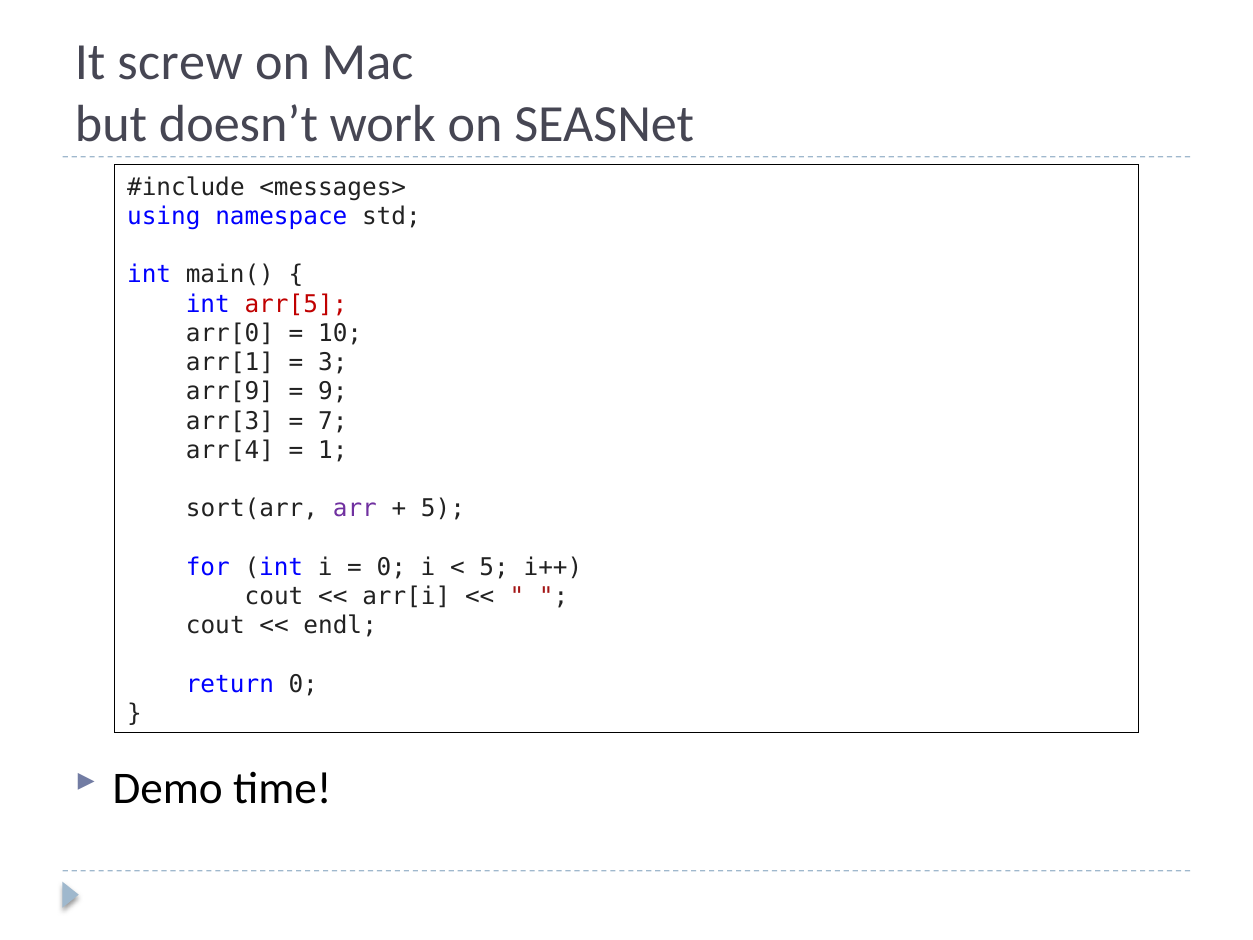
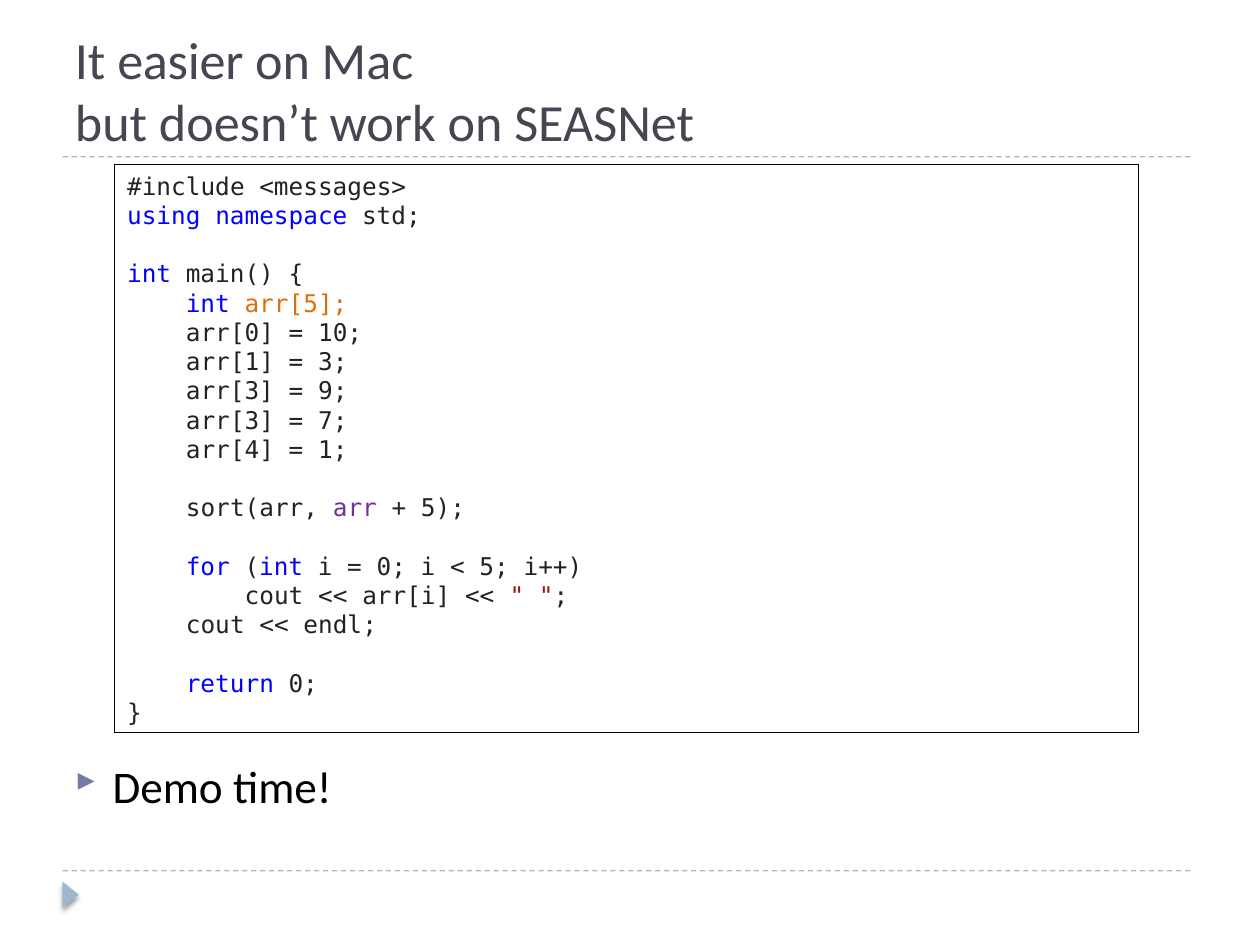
screw: screw -> easier (180, 62)
arr[5 colour: red -> orange (296, 304)
arr[9: arr[9 -> arr[3 (230, 392)
